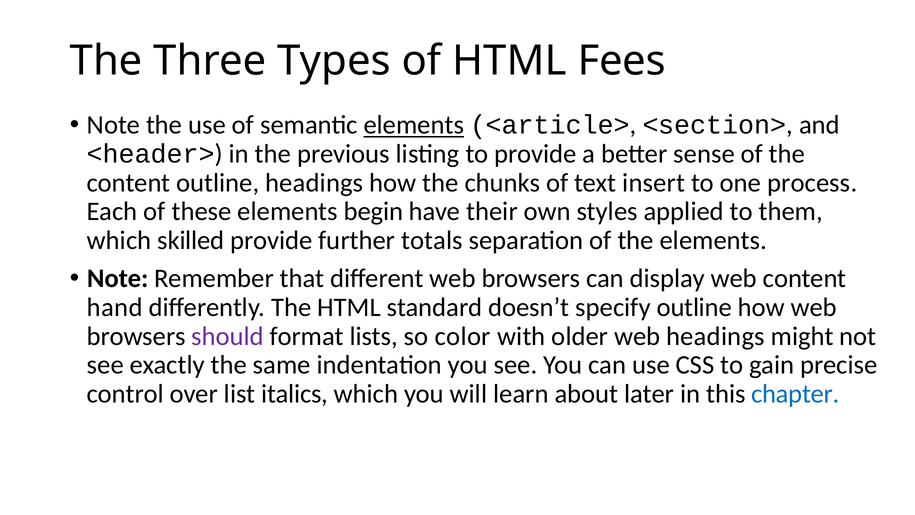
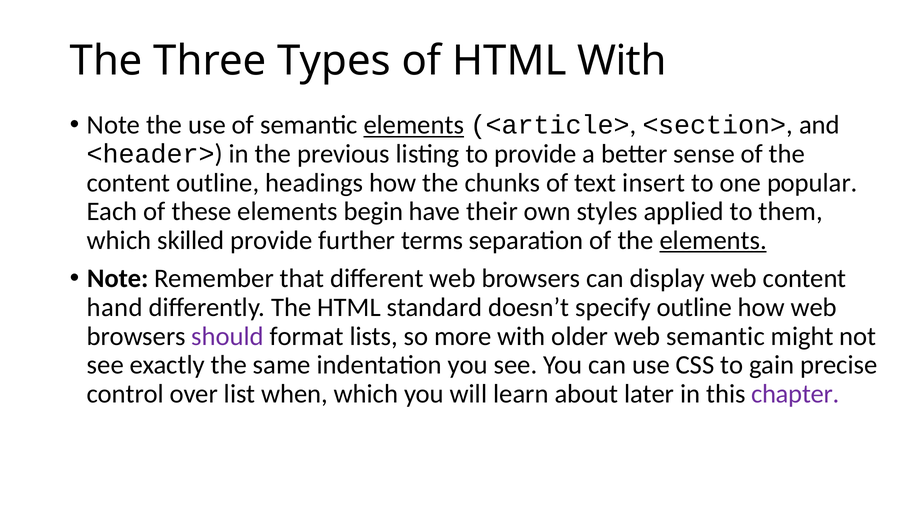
HTML Fees: Fees -> With (622, 61)
process: process -> popular (812, 183)
totals: totals -> terms (432, 240)
elements underline: none -> present (713, 240)
color: color -> more (463, 336)
web headings: headings -> semantic (716, 336)
italics: italics -> when (295, 394)
chapter colour: blue -> purple (795, 394)
